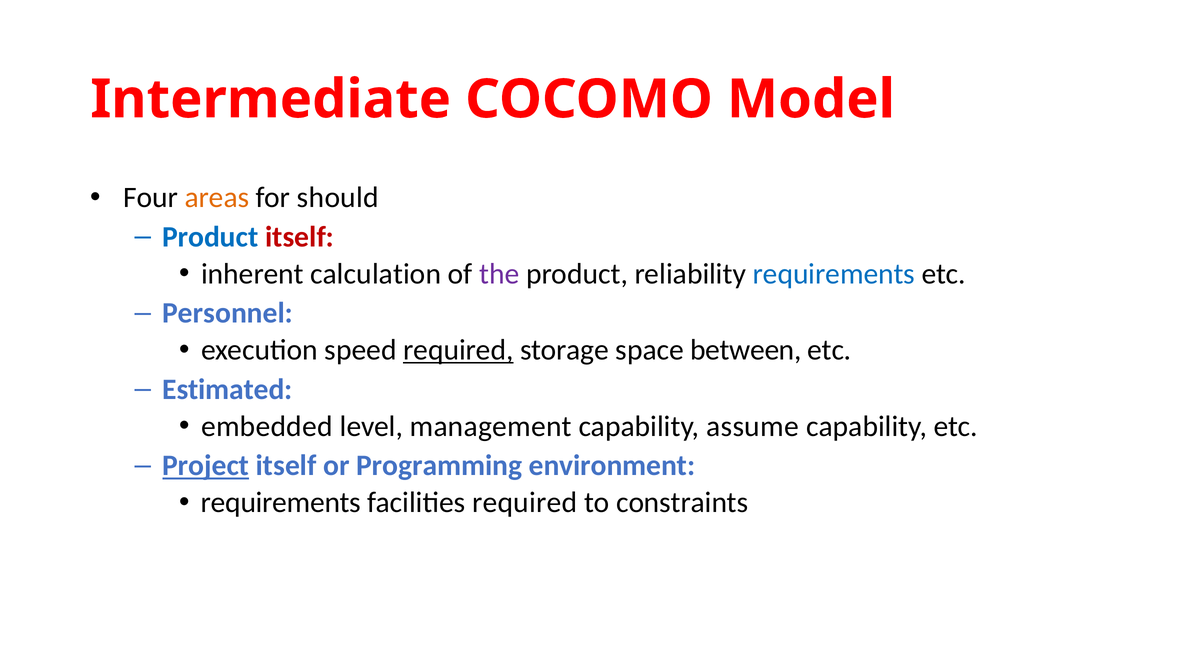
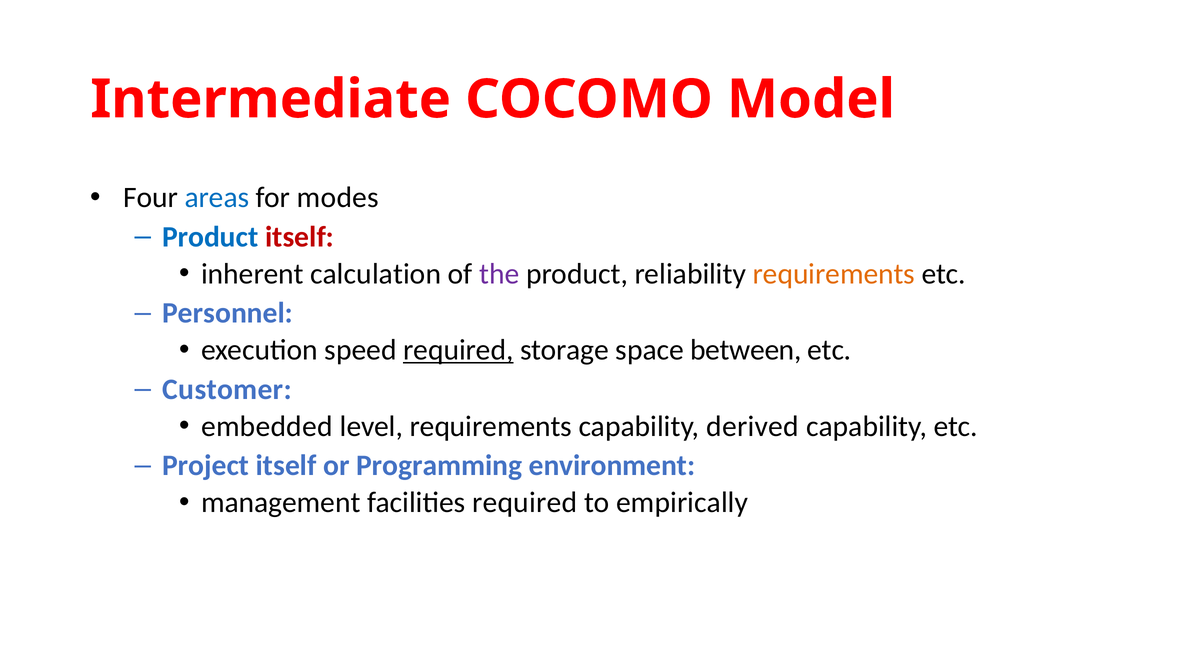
areas colour: orange -> blue (217, 198)
should: should -> modes (338, 198)
requirements colour: blue -> orange (834, 274)
Estimated: Estimated -> Customer (227, 389)
level management: management -> requirements (491, 426)
assume: assume -> derived (753, 426)
Project underline: present -> none (206, 466)
requirements: requirements -> management (281, 503)
constraints: constraints -> empirically (682, 503)
